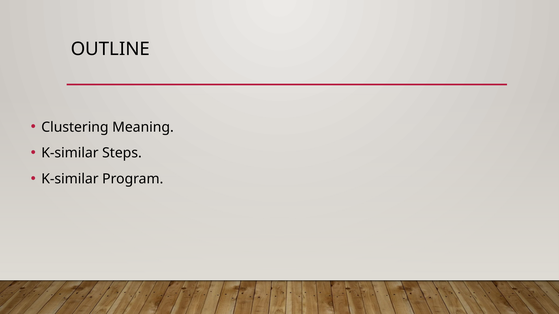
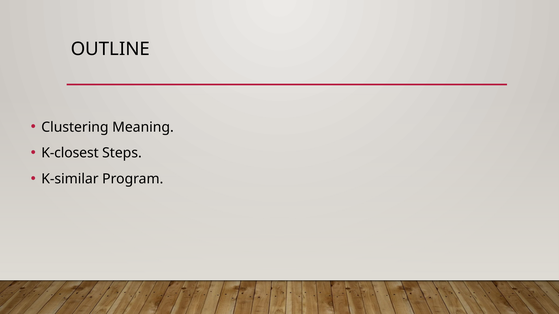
K-similar: K-similar -> K-closest (70, 153)
